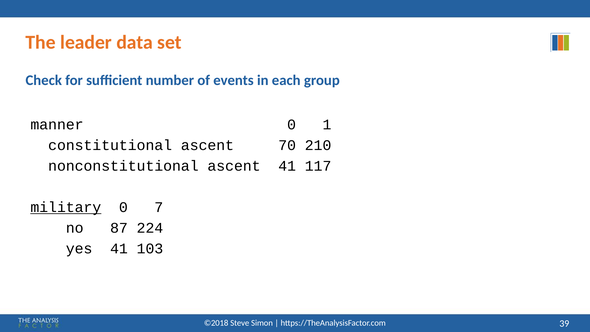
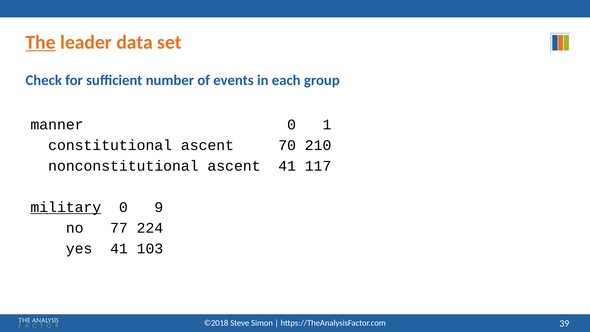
The underline: none -> present (41, 42)
7: 7 -> 9 (159, 207)
87: 87 -> 77 (119, 228)
